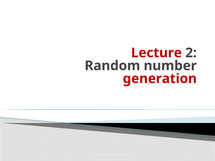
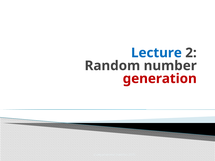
Lecture colour: red -> blue (156, 53)
